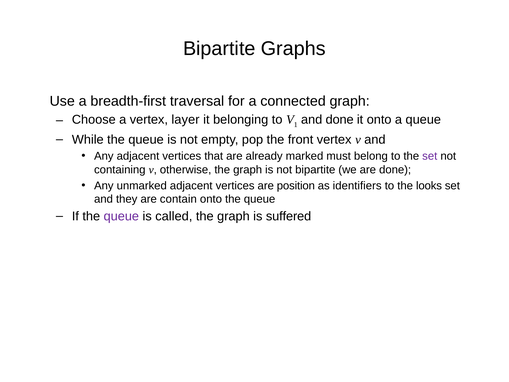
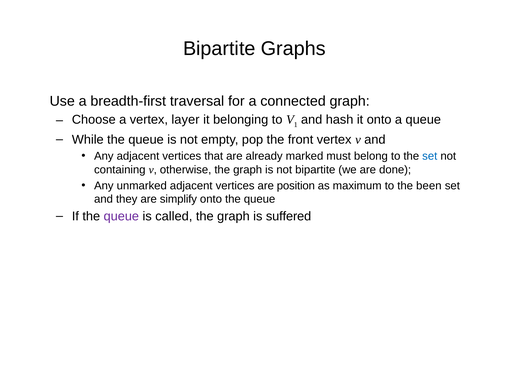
and done: done -> hash (340, 120)
set colour: purple -> blue (430, 156)
identifiers: identifiers -> maximum (357, 186)
looks: looks -> been (429, 186)
contain: contain -> simplify (178, 199)
